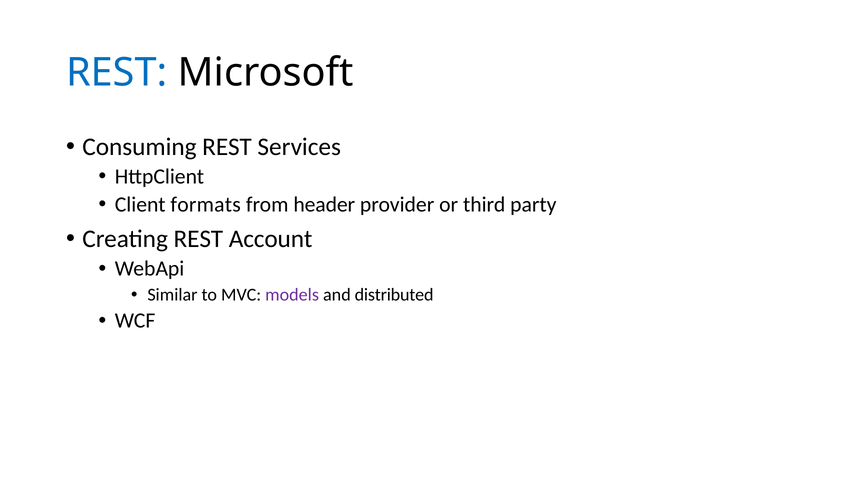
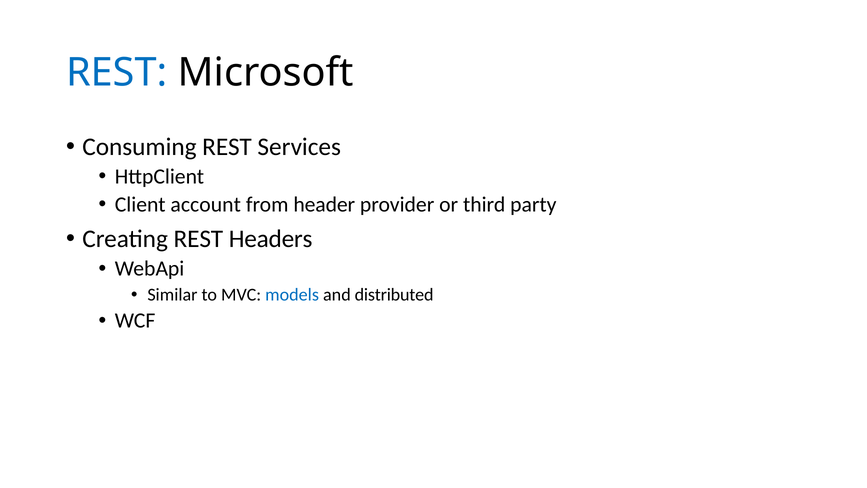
formats: formats -> account (206, 204)
Account: Account -> Headers (271, 239)
models colour: purple -> blue (292, 295)
